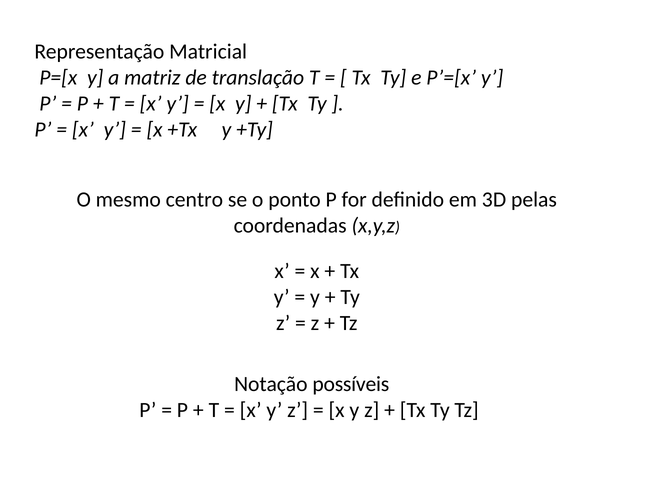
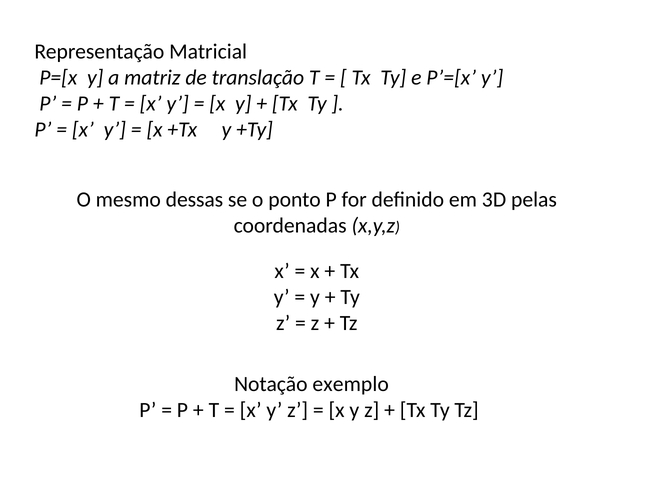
centro: centro -> dessas (194, 200)
possíveis: possíveis -> exemplo (351, 384)
